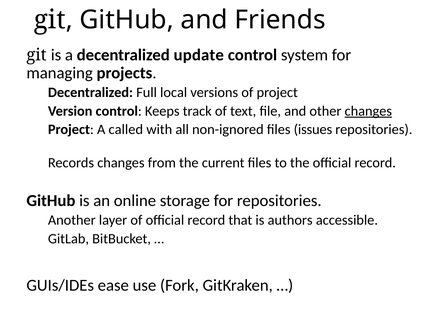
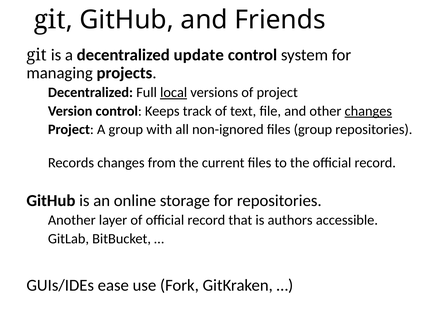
local underline: none -> present (174, 93)
A called: called -> group (126, 130)
files issues: issues -> group (313, 130)
